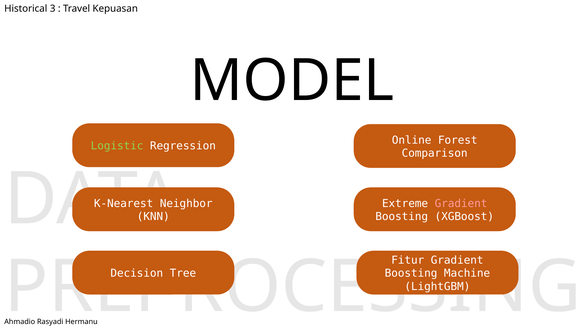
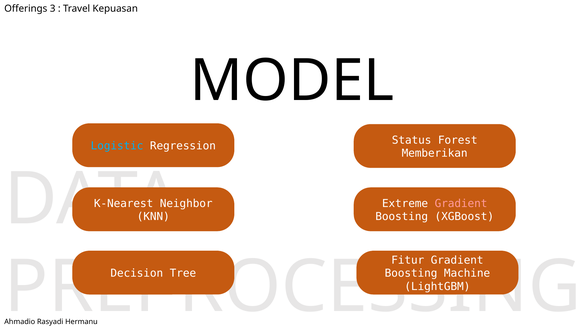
Historical: Historical -> Offerings (26, 9)
Online: Online -> Status (412, 140)
Logistic colour: light green -> light blue (117, 146)
Comparison: Comparison -> Memberikan (435, 153)
